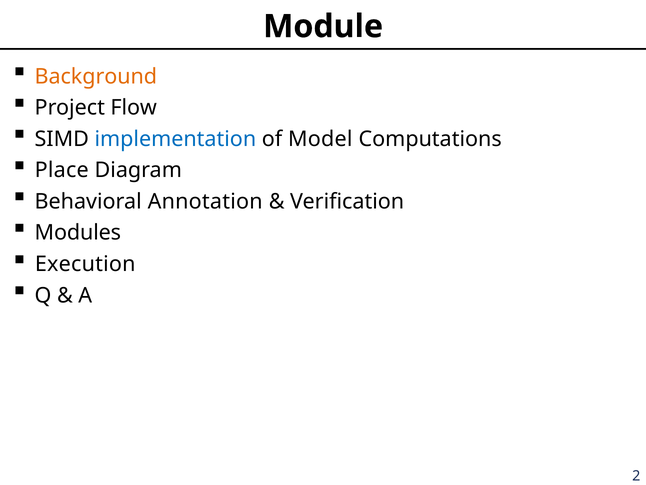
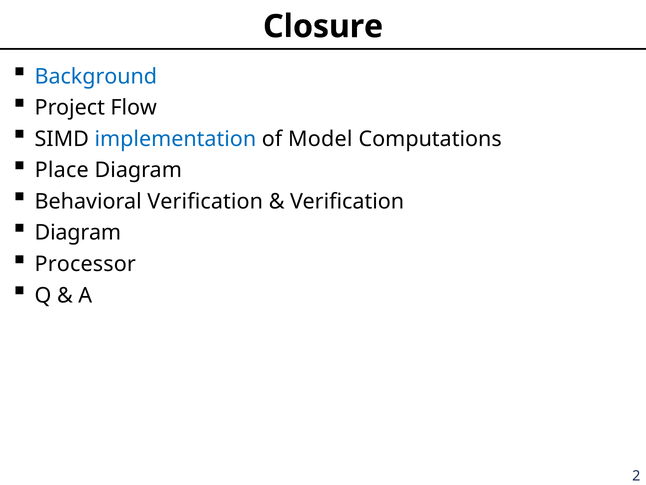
Module: Module -> Closure (323, 26)
Background colour: orange -> blue (96, 76)
Behavioral Annotation: Annotation -> Verification (205, 201)
Modules: Modules -> Diagram (78, 233)
Execution: Execution -> Processor (85, 264)
